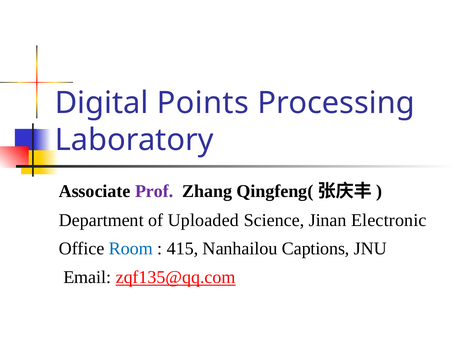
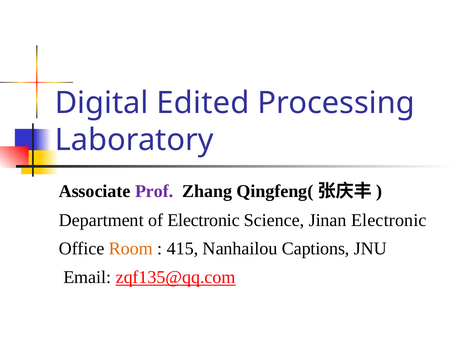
Points: Points -> Edited (203, 103)
of Uploaded: Uploaded -> Electronic (204, 220)
Room colour: blue -> orange (131, 249)
